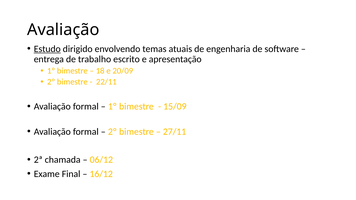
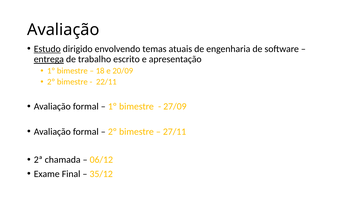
entrega underline: none -> present (49, 59)
15/09: 15/09 -> 27/09 (175, 107)
16/12: 16/12 -> 35/12 (101, 174)
